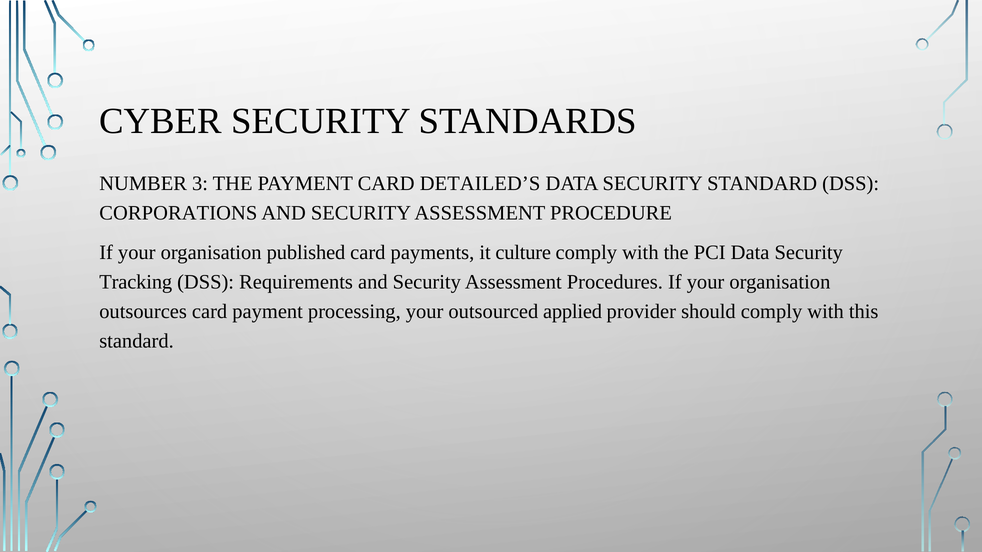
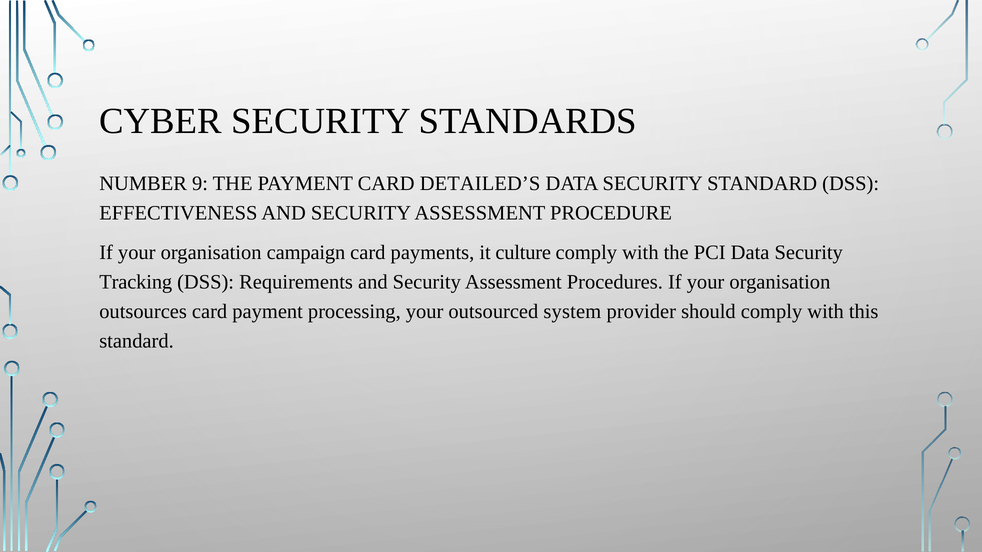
3: 3 -> 9 (200, 183)
CORPORATIONS: CORPORATIONS -> EFFECTIVENESS (178, 213)
published: published -> campaign (306, 253)
applied: applied -> system (572, 312)
